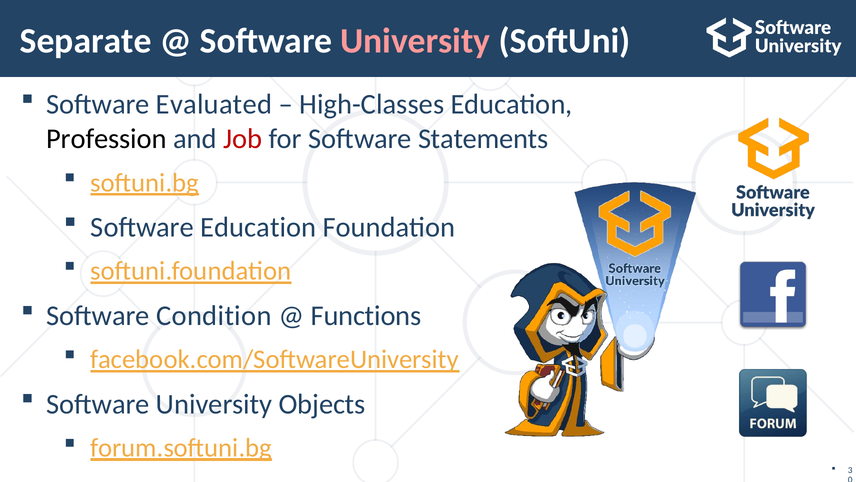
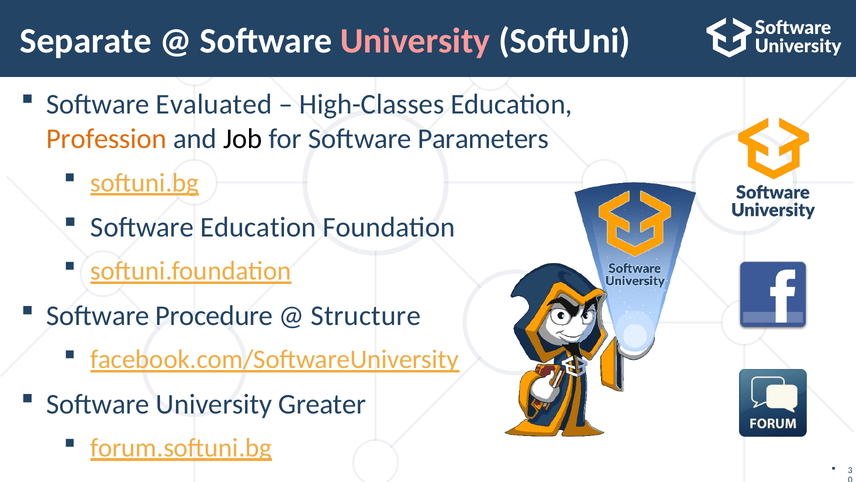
Profession colour: black -> orange (107, 139)
Job colour: red -> black (243, 139)
Statements: Statements -> Parameters (483, 139)
Condition: Condition -> Procedure (214, 315)
Functions: Functions -> Structure (366, 315)
Objects: Objects -> Greater (322, 404)
